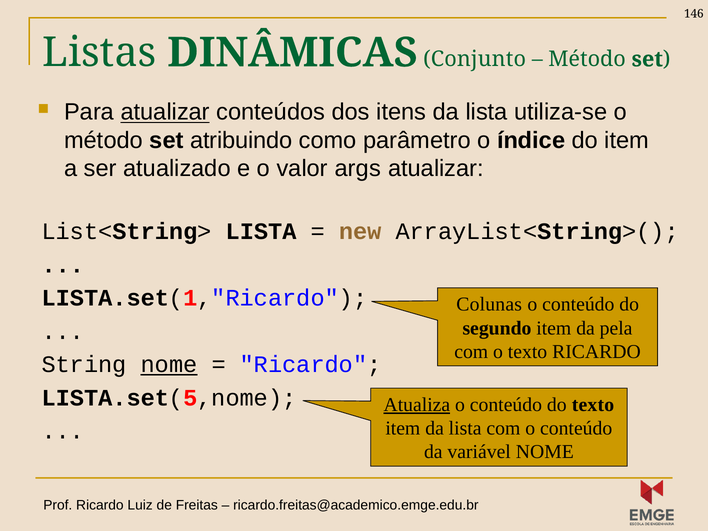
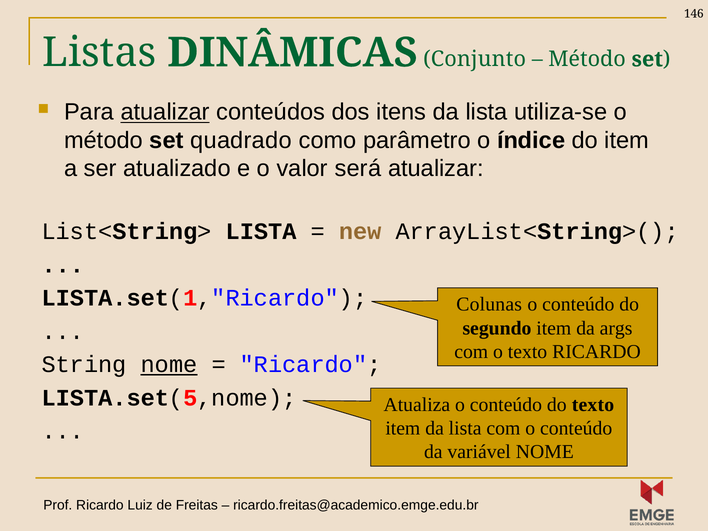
atribuindo: atribuindo -> quadrado (241, 140)
args: args -> será (358, 169)
pela: pela -> args (616, 328)
Atualiza underline: present -> none (417, 405)
